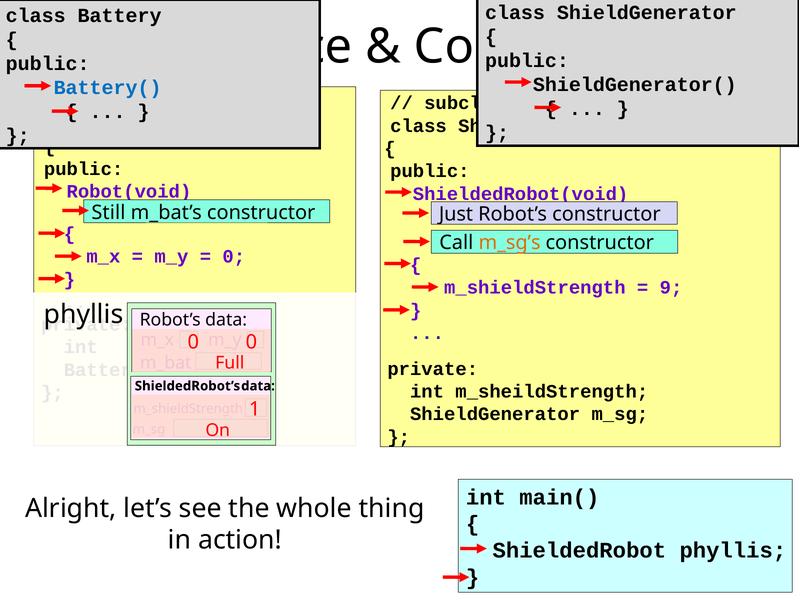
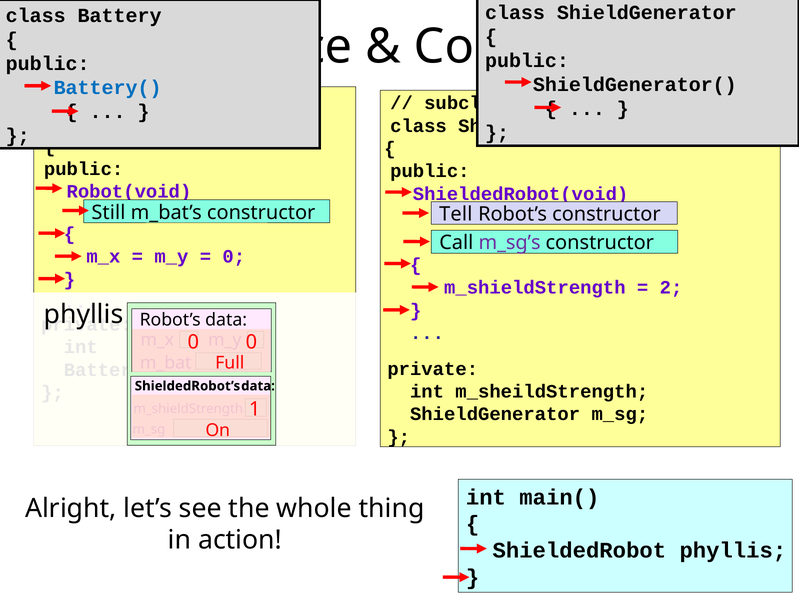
Just: Just -> Tell (456, 214)
m_sg’s colour: orange -> purple (510, 243)
9: 9 -> 2 (671, 288)
